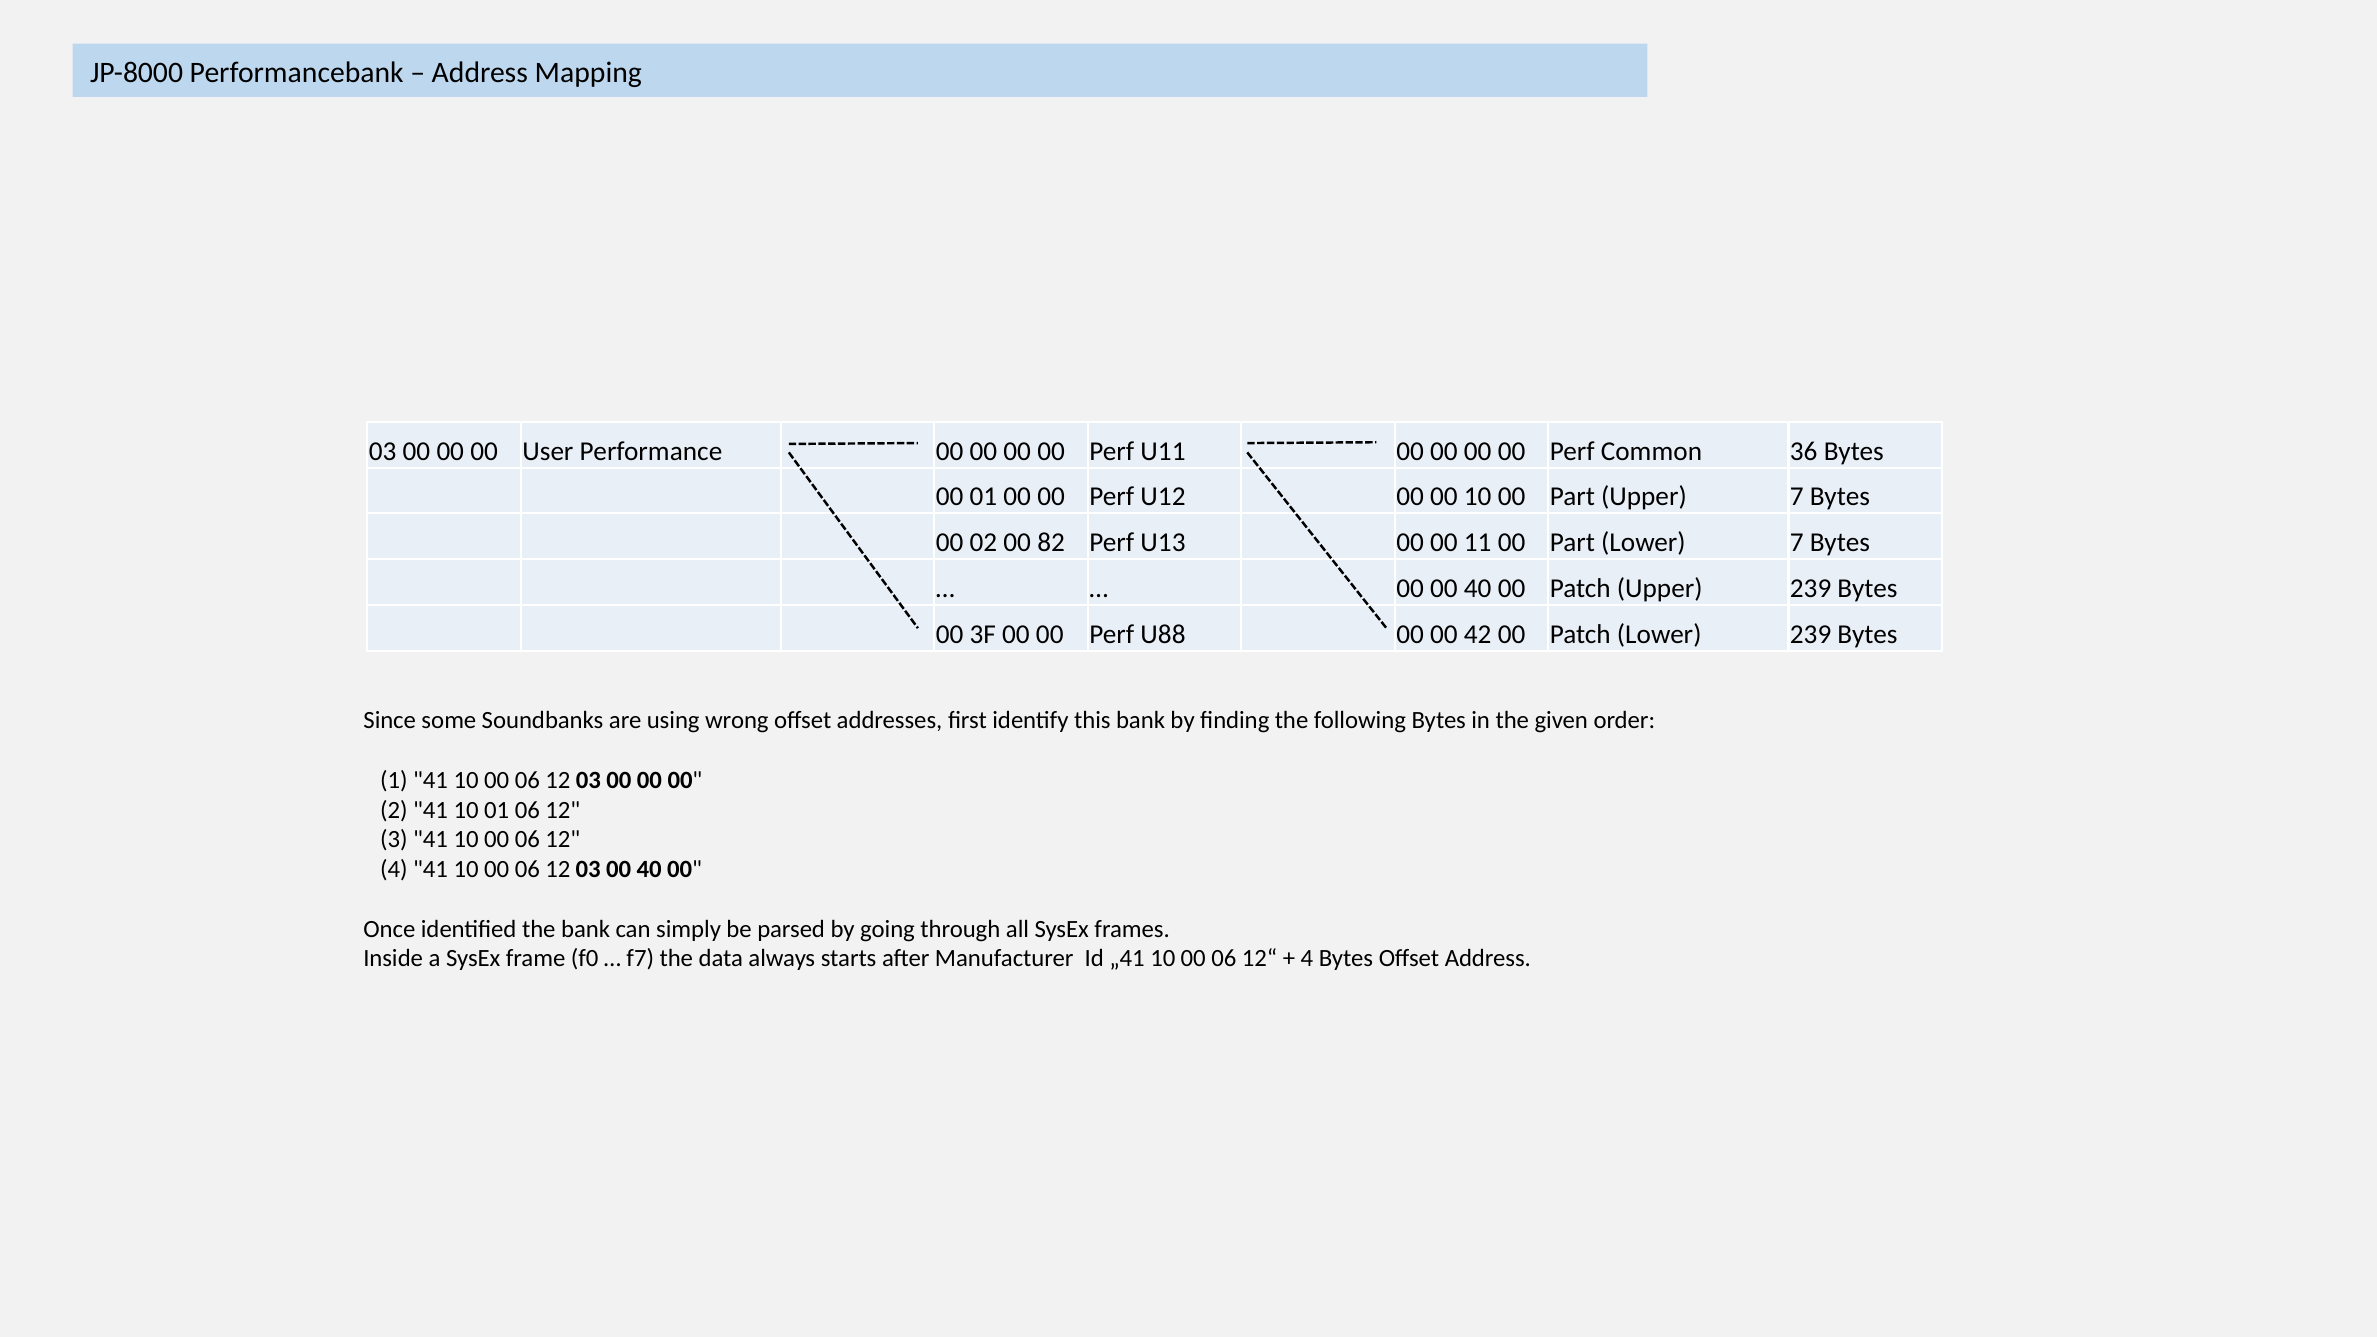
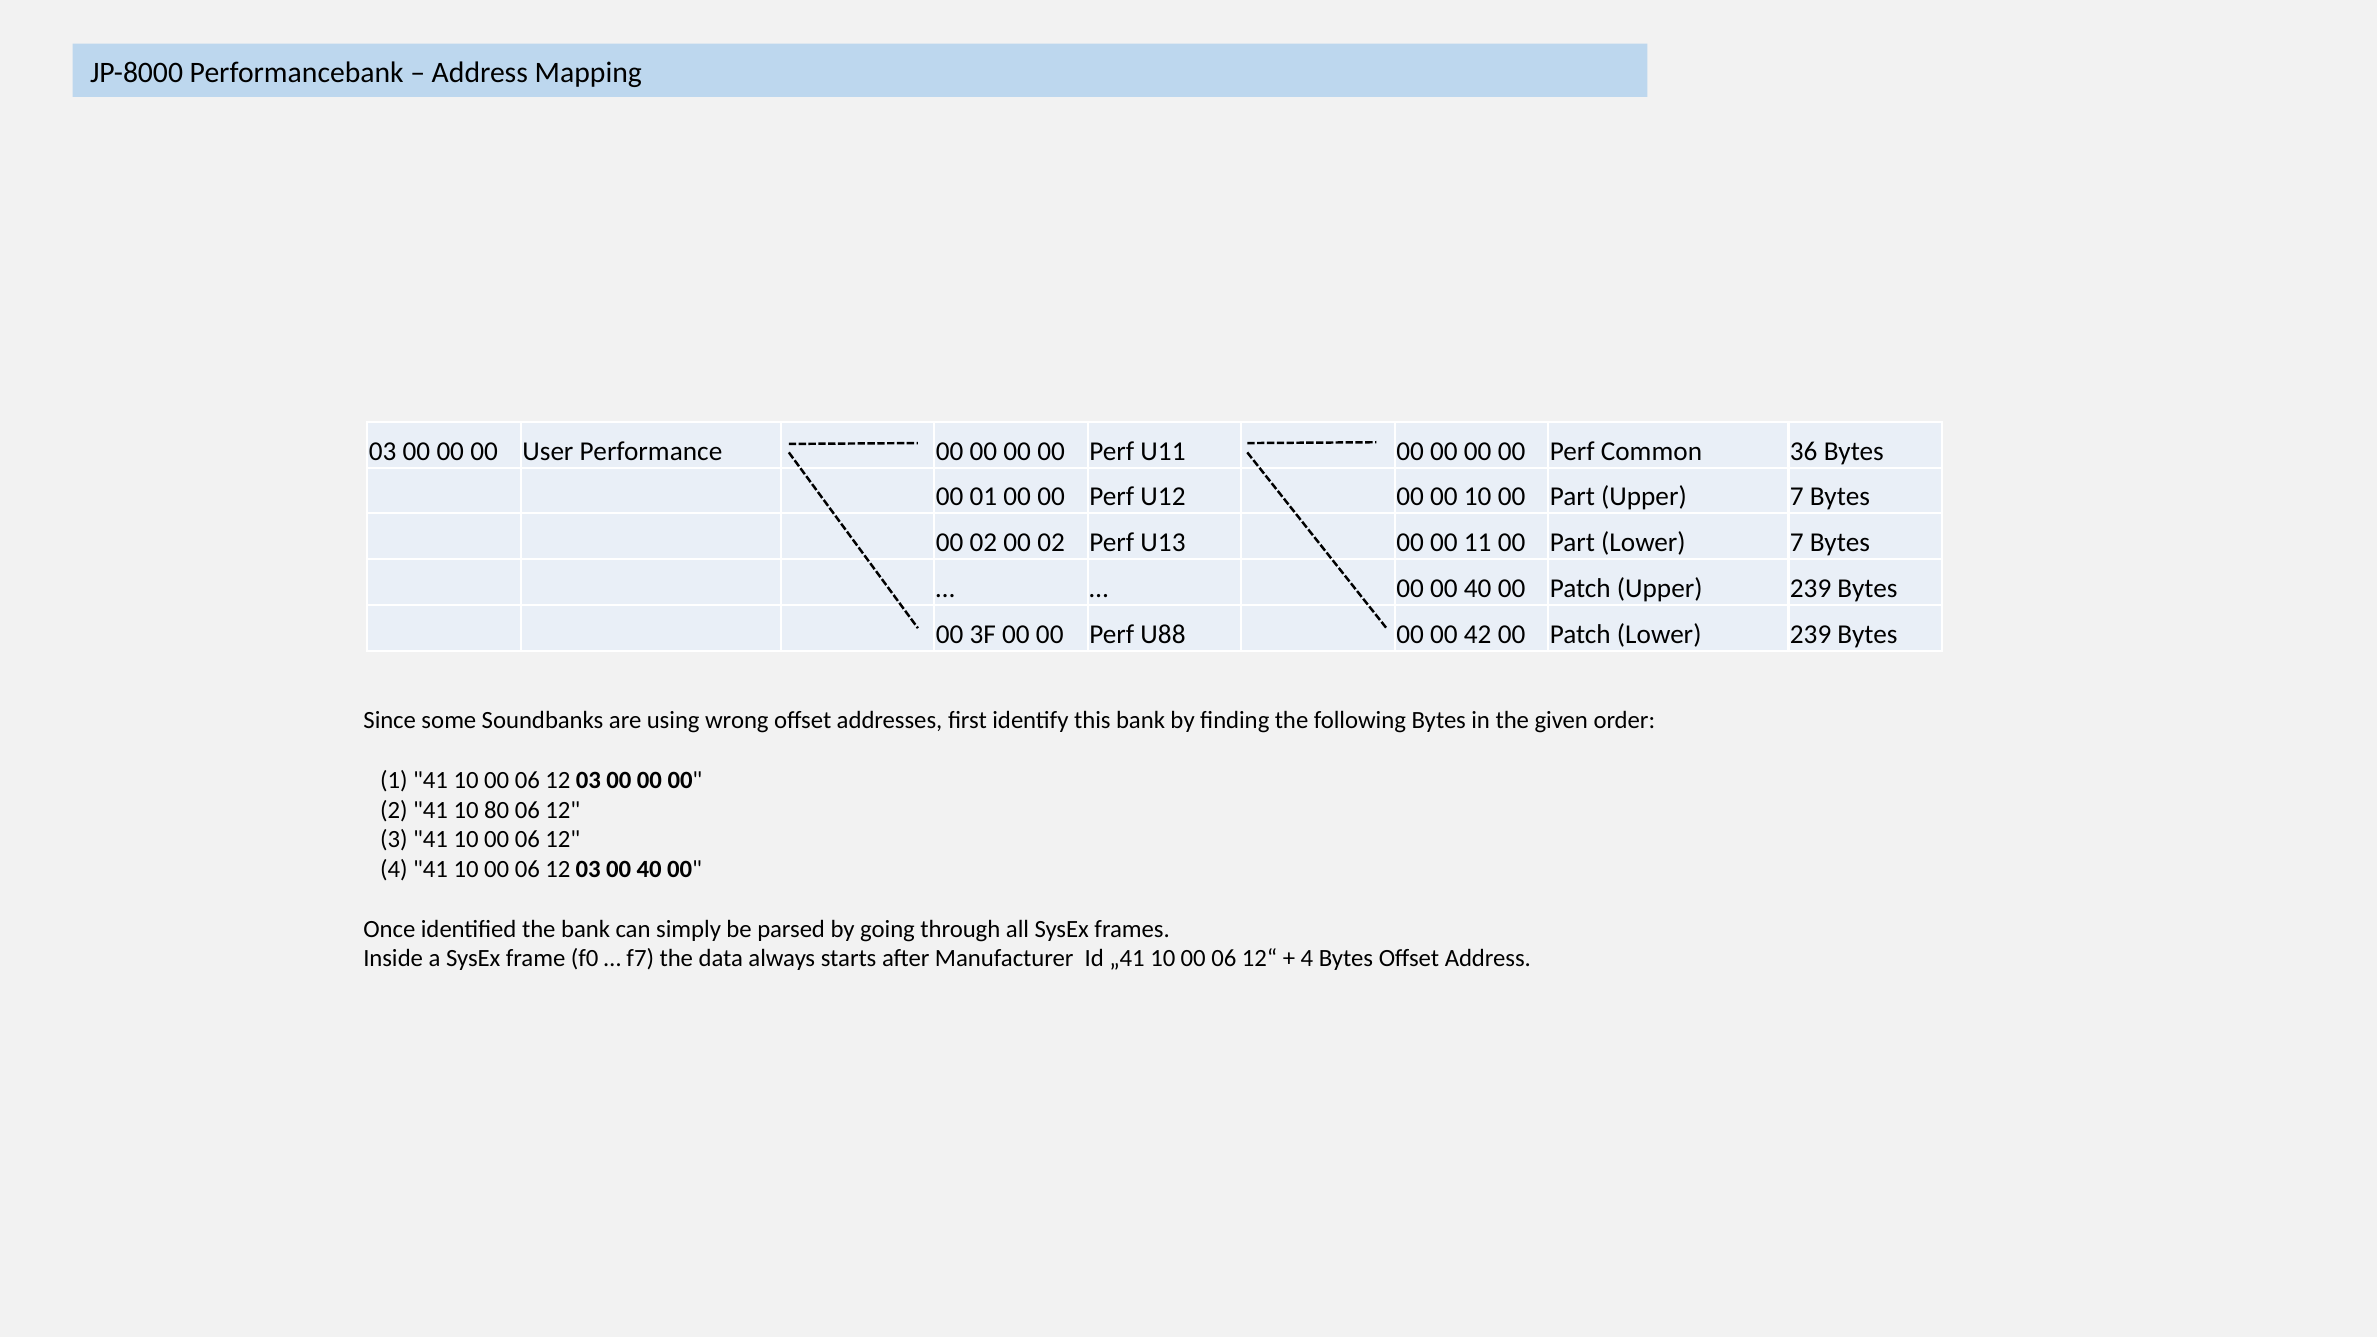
02 00 82: 82 -> 02 (1051, 543)
10 01: 01 -> 80 (497, 810)
